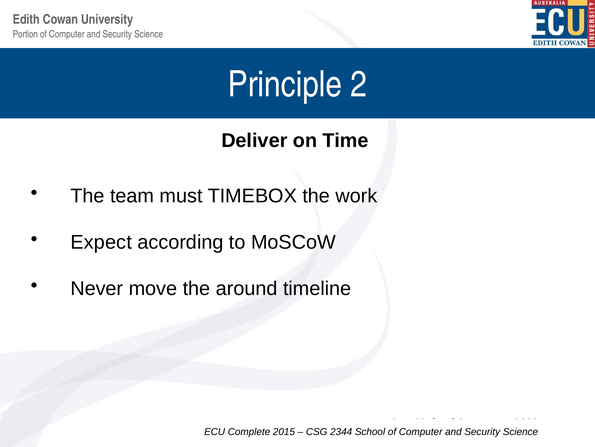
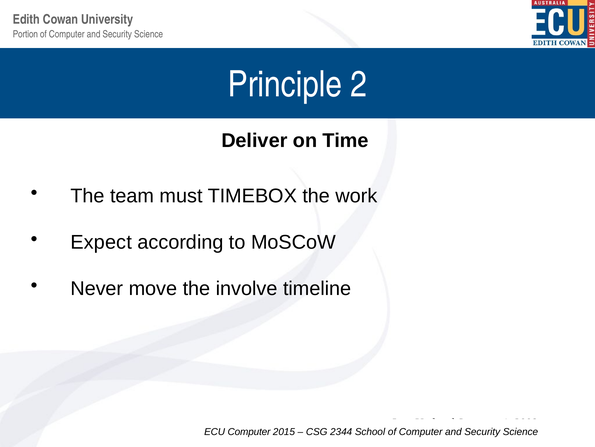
around: around -> involve (247, 288)
ECU Complete: Complete -> Computer (249, 431)
